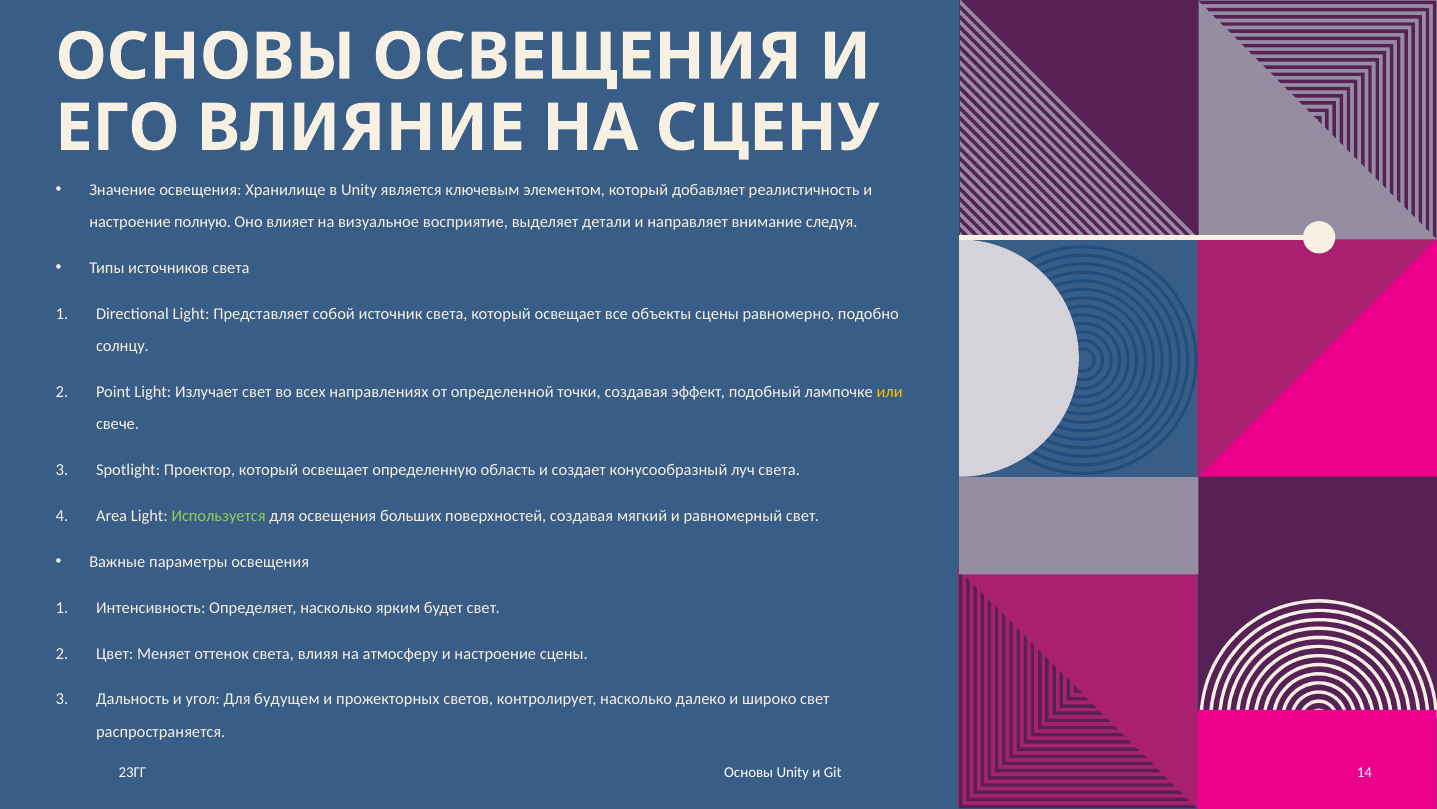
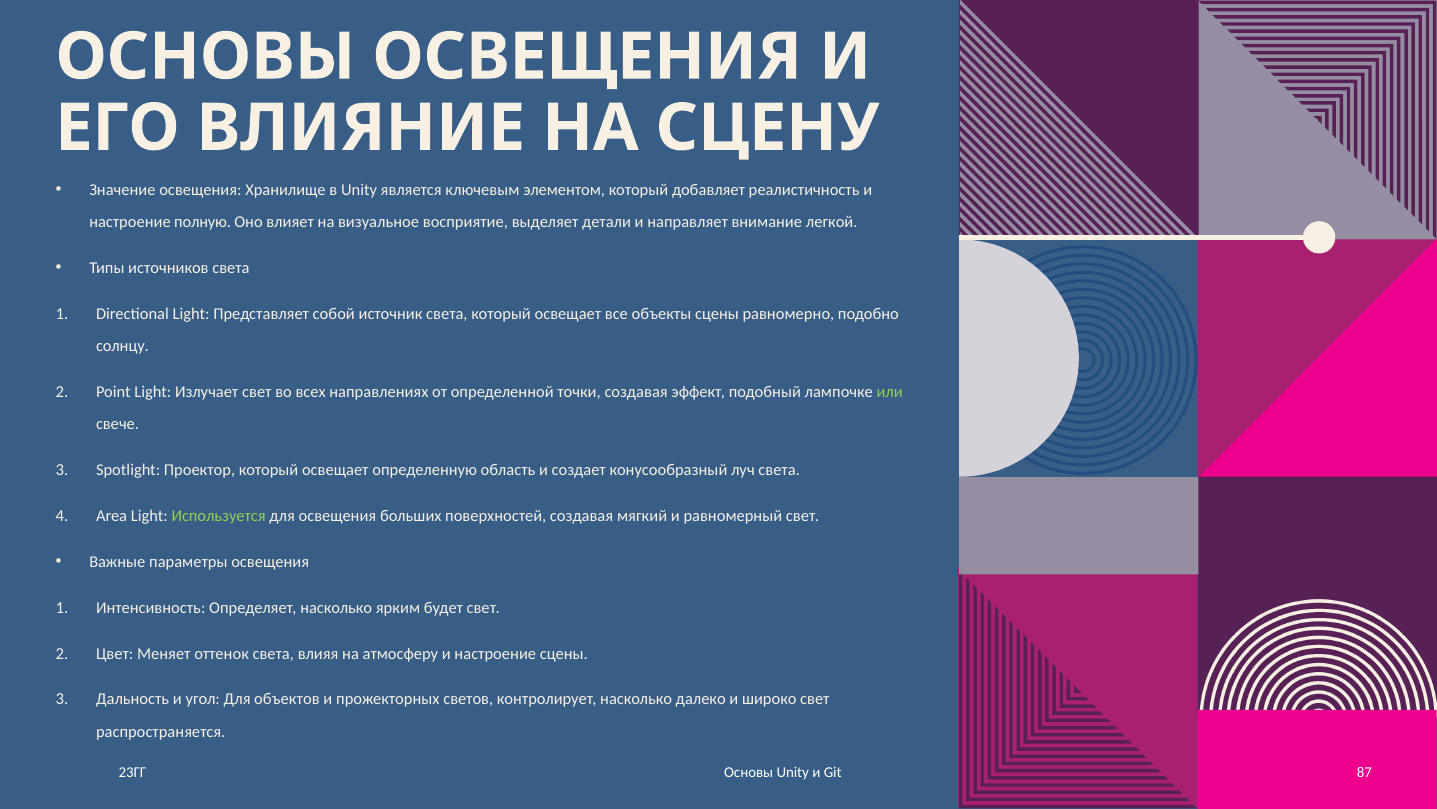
следуя: следуя -> легкой (832, 222)
или colour: yellow -> light green (890, 392)
будущем: будущем -> объектов (287, 699)
14: 14 -> 87 (1364, 771)
